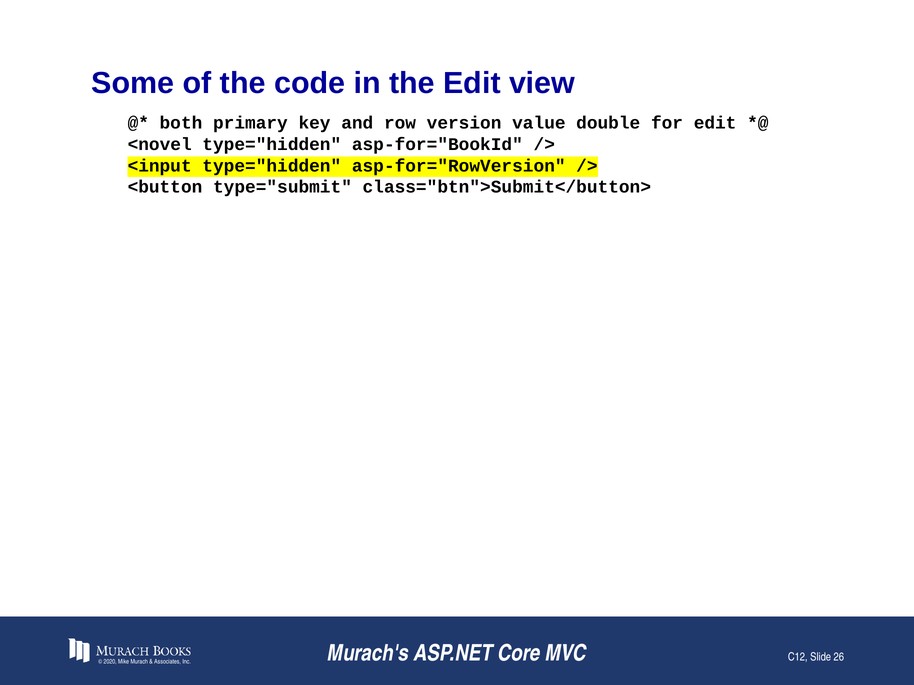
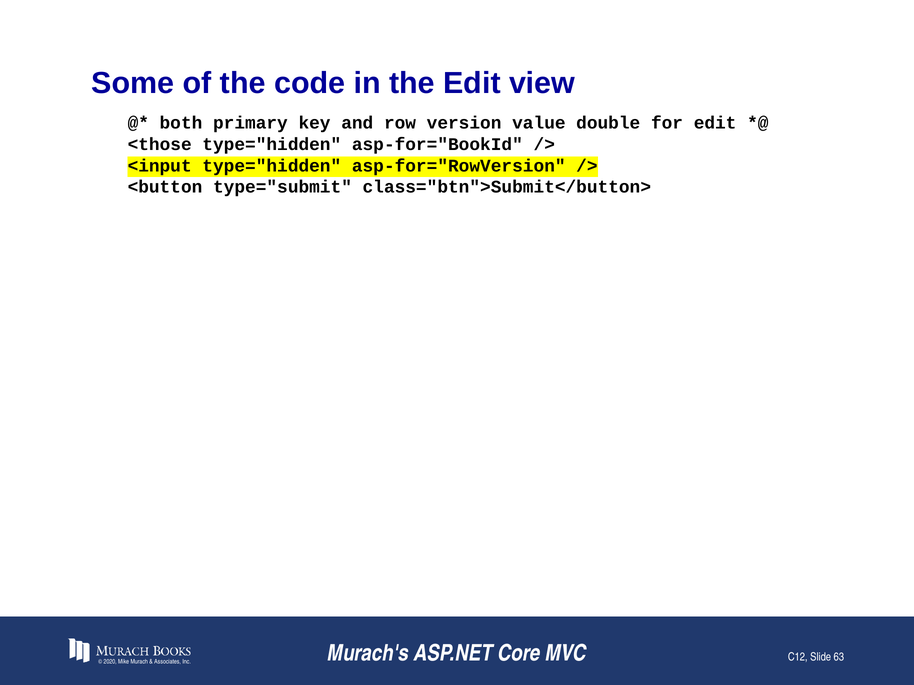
<novel: <novel -> <those (160, 144)
26: 26 -> 63 (839, 658)
